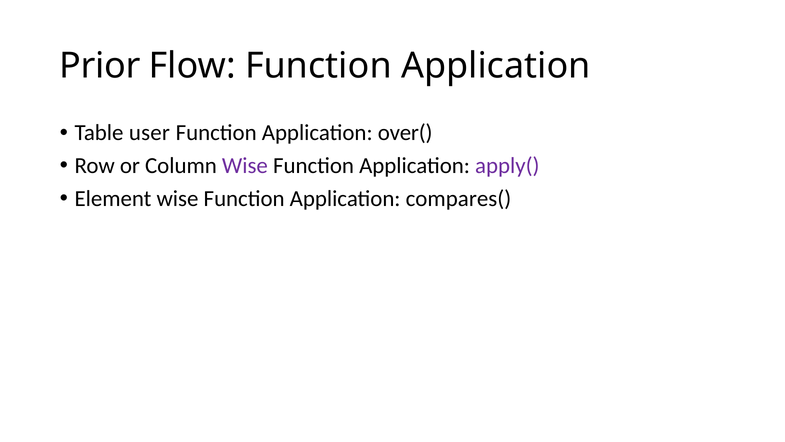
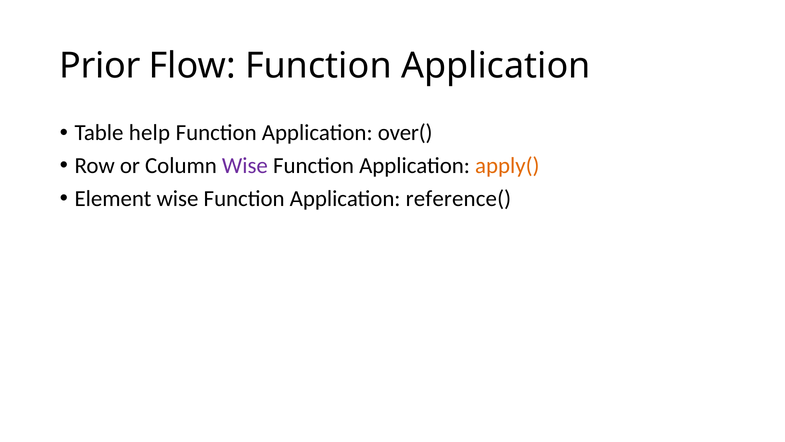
user: user -> help (149, 133)
apply( colour: purple -> orange (507, 166)
compares(: compares( -> reference( (458, 199)
